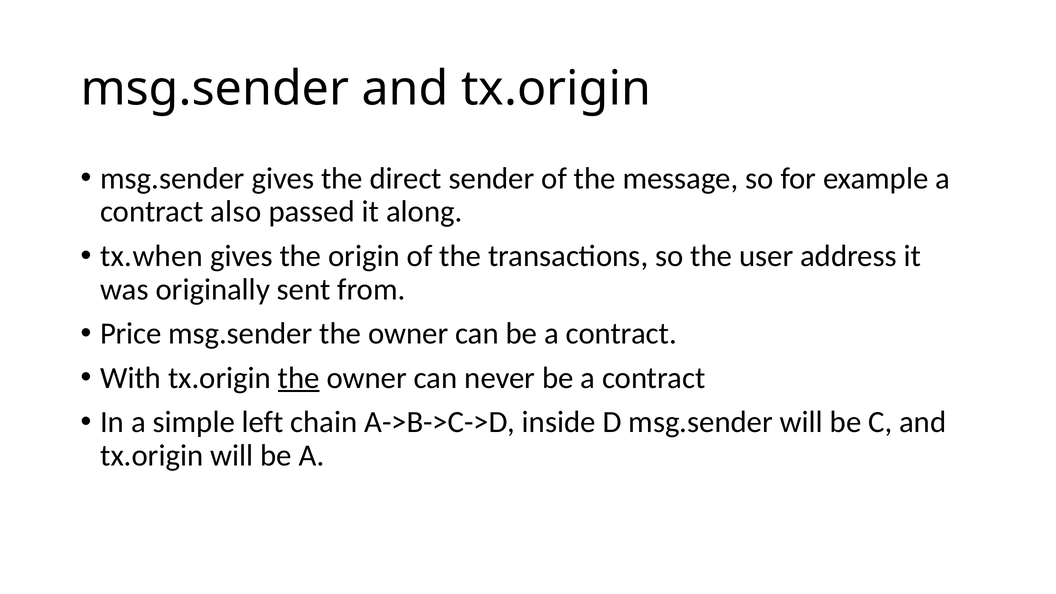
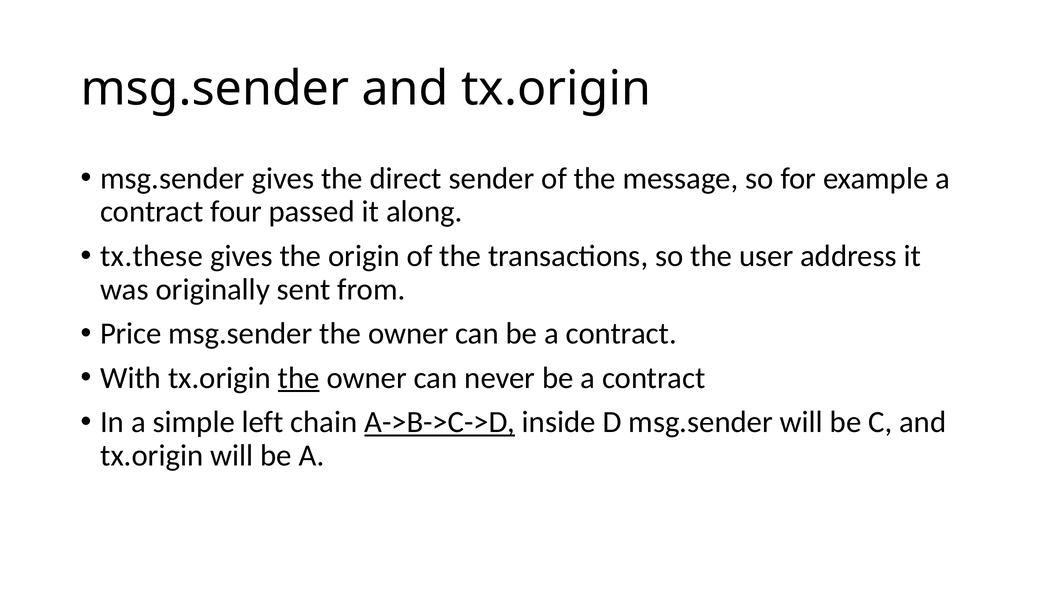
also: also -> four (236, 212)
tx.when: tx.when -> tx.these (152, 256)
A->B->C->D underline: none -> present (440, 422)
